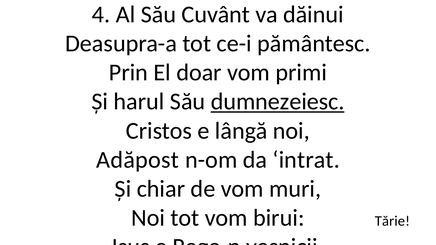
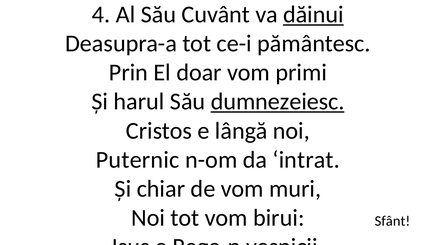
dăinui underline: none -> present (313, 15)
Adăpost: Adăpost -> Puternic (138, 160)
Tărie: Tărie -> Sfânt (392, 221)
